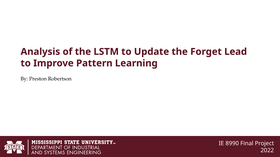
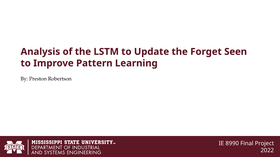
Lead: Lead -> Seen (236, 52)
